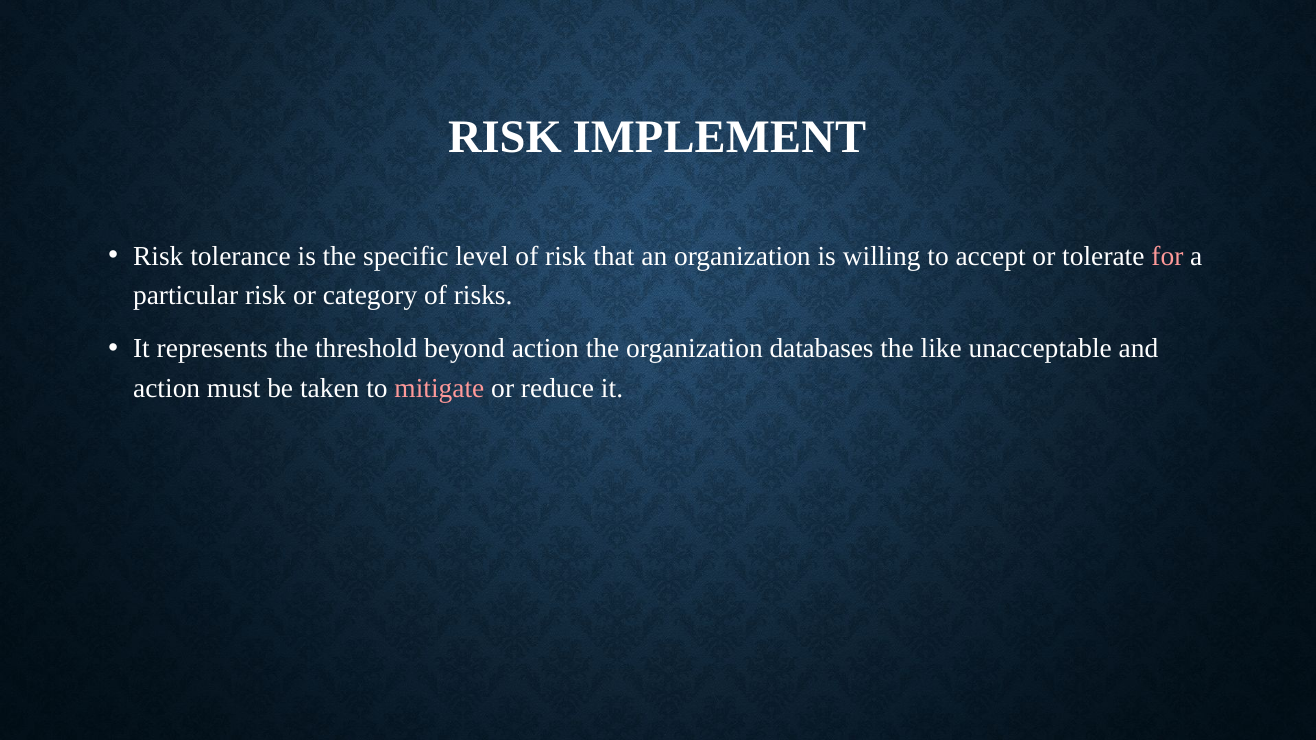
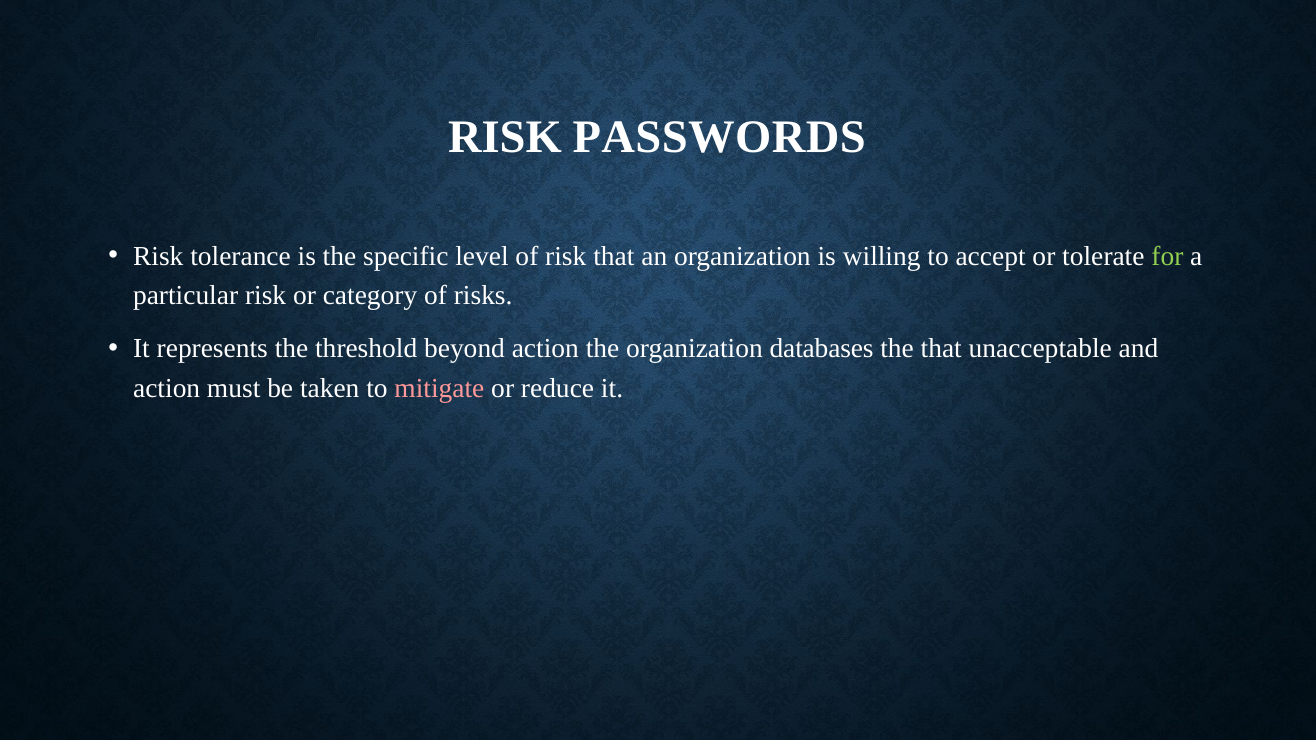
IMPLEMENT: IMPLEMENT -> PASSWORDS (719, 137)
for colour: pink -> light green (1167, 256)
the like: like -> that (941, 349)
